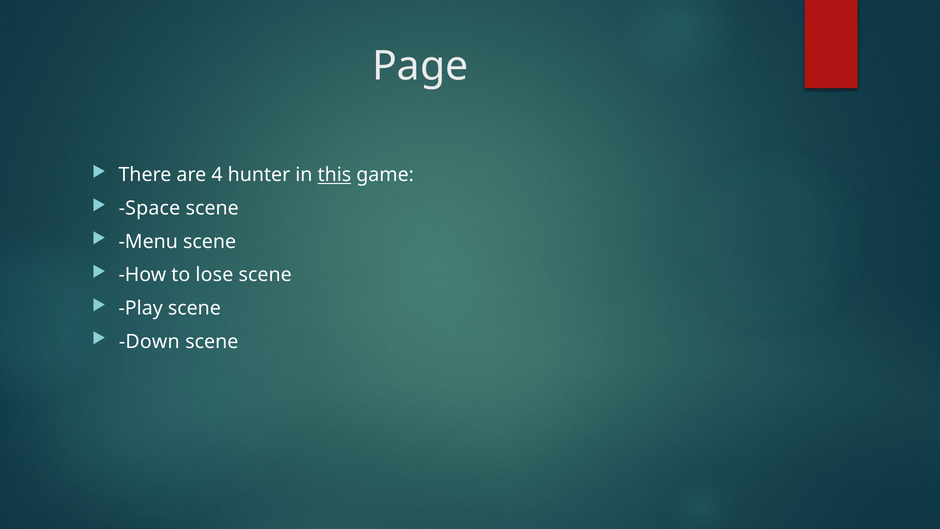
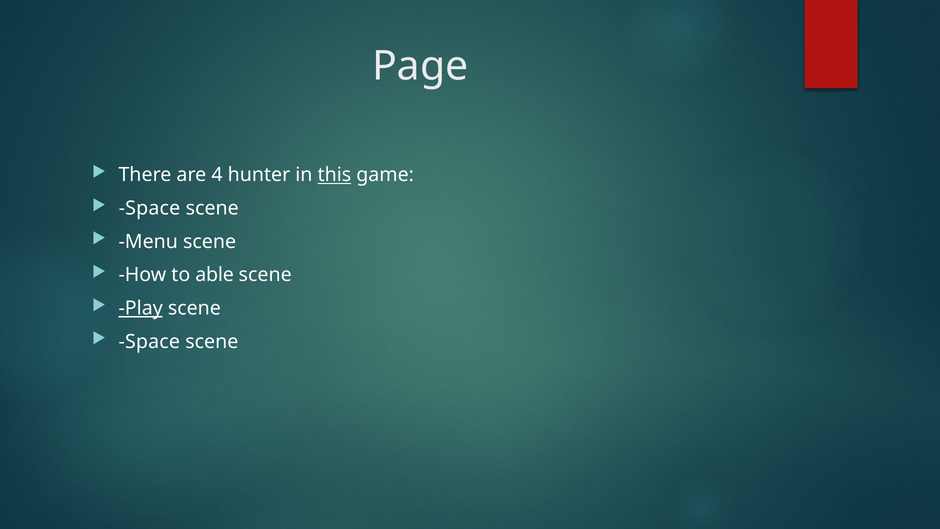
lose: lose -> able (215, 275)
Play underline: none -> present (141, 308)
Down: Down -> Space (149, 341)
